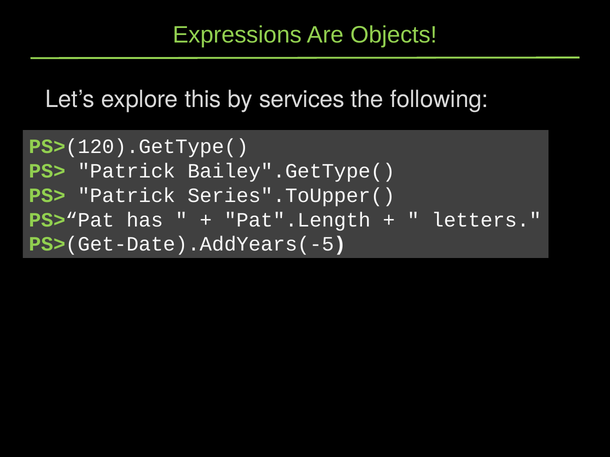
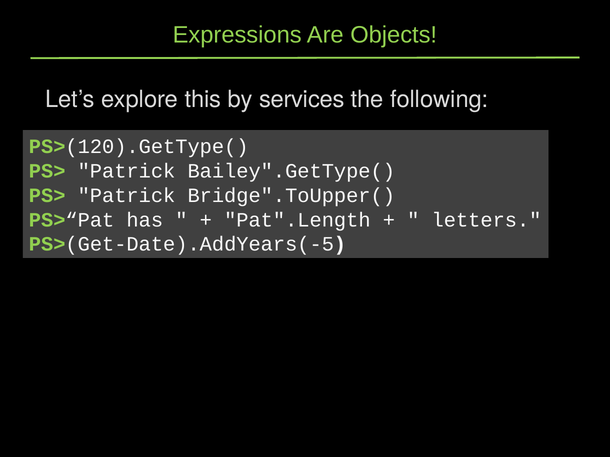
Series".ToUpper(: Series".ToUpper( -> Bridge".ToUpper( (291, 196)
